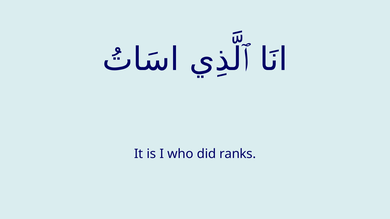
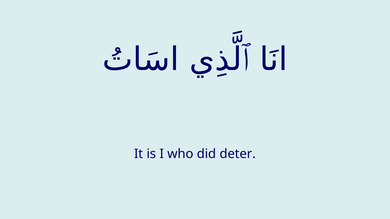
ranks: ranks -> deter (238, 154)
